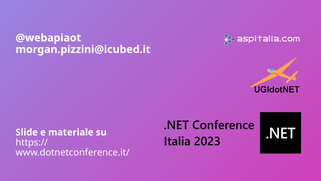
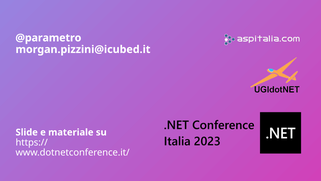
@webapiaot: @webapiaot -> @parametro (48, 38)
